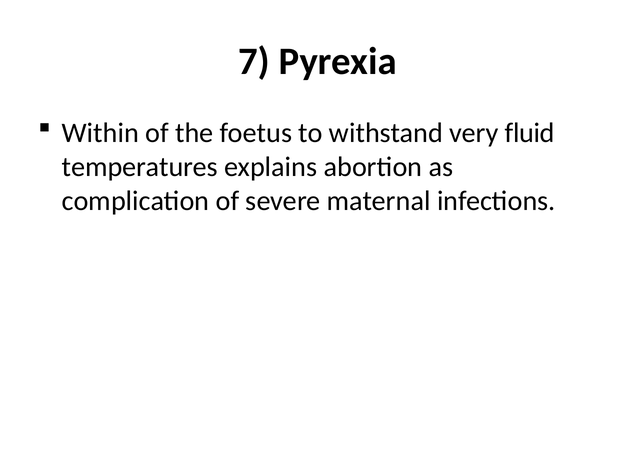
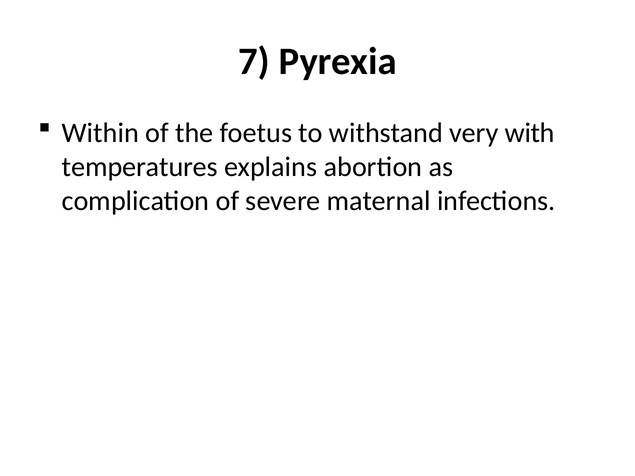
fluid: fluid -> with (530, 133)
